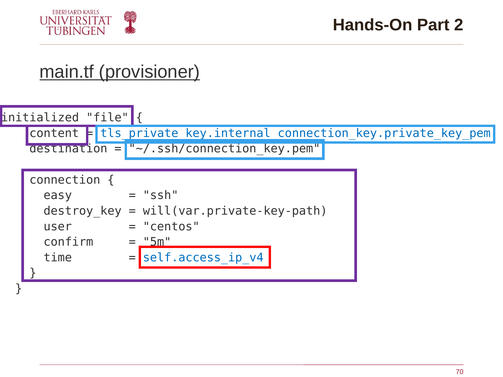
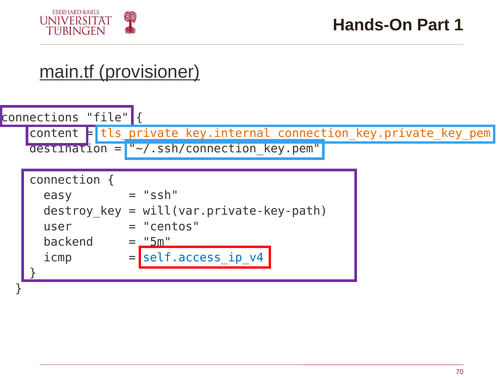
2: 2 -> 1 (459, 25)
initialized: initialized -> connections (40, 118)
tls_private_key.internal_connection_key.private_key_pem colour: blue -> orange (295, 133)
confirm: confirm -> backend (68, 242)
time: time -> icmp (58, 258)
